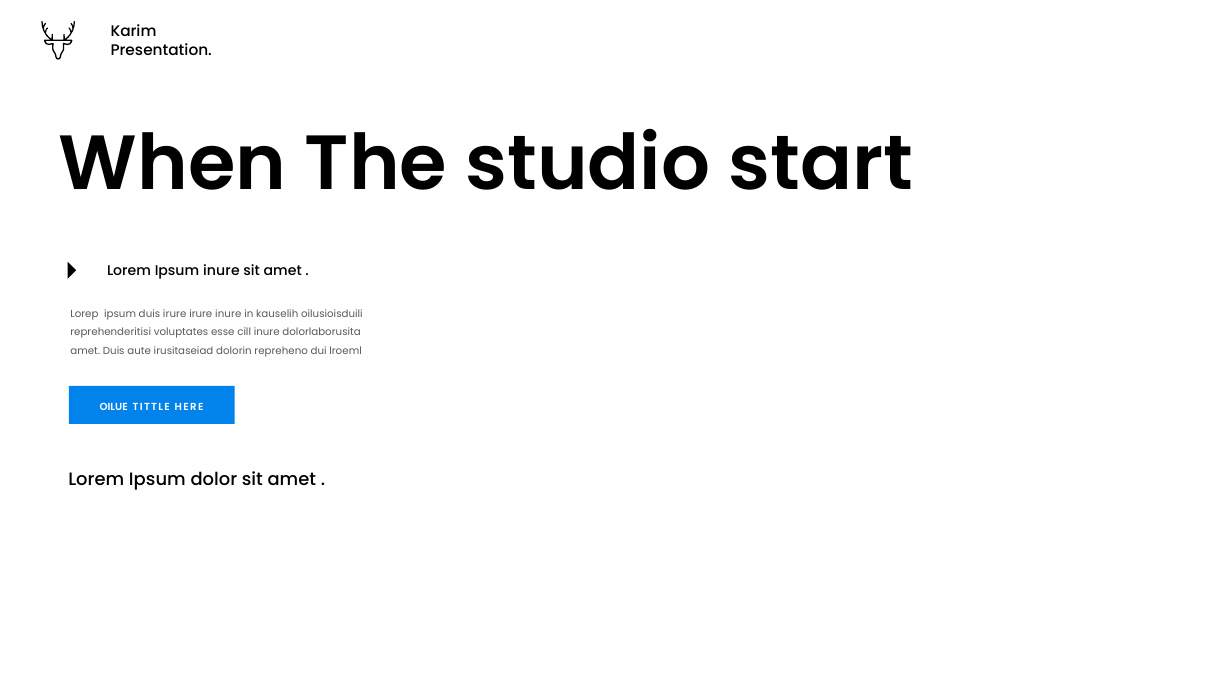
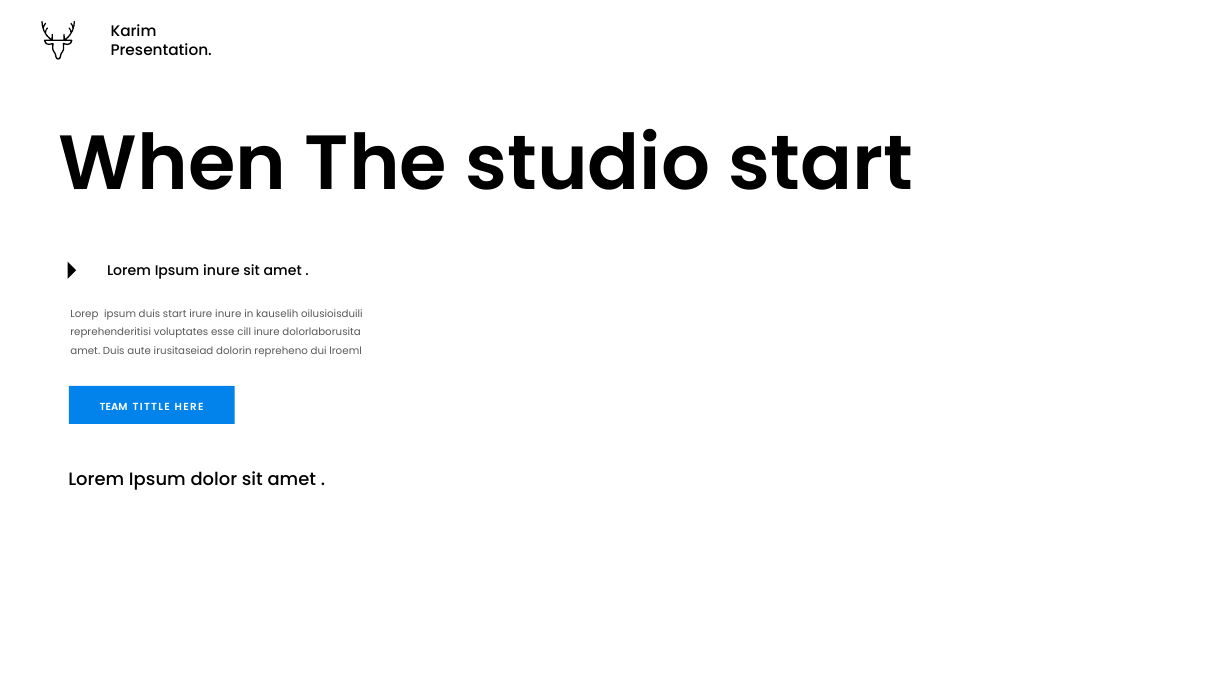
duis irure: irure -> start (175, 314)
OILUE: OILUE -> TEAM (114, 407)
